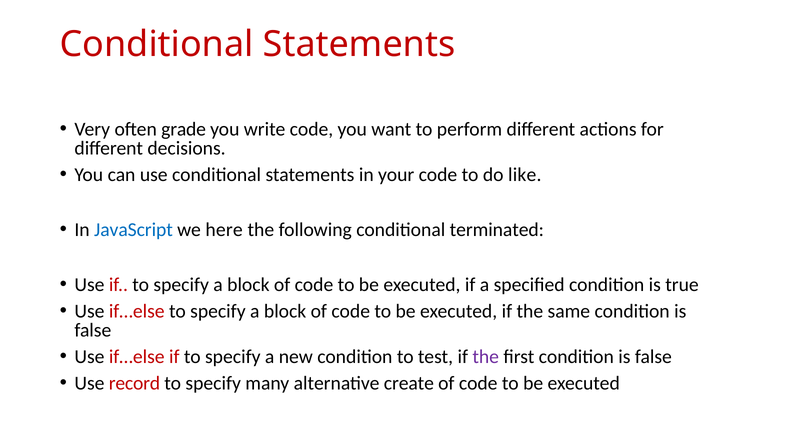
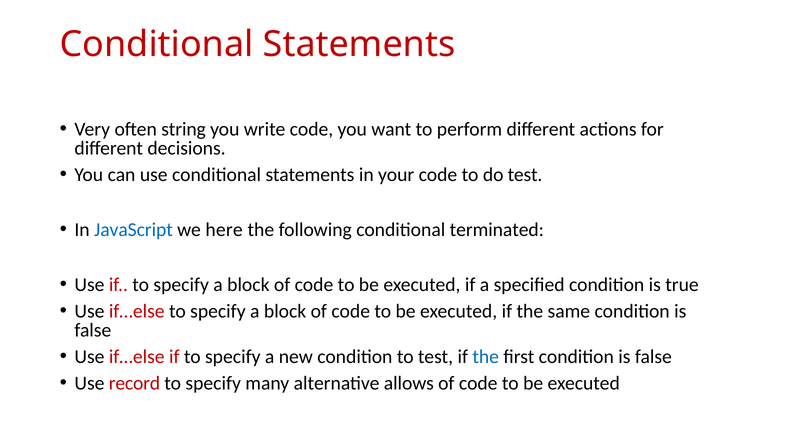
grade: grade -> string (184, 129)
do like: like -> test (525, 175)
the colour: purple -> blue (486, 357)
create: create -> allows (409, 383)
